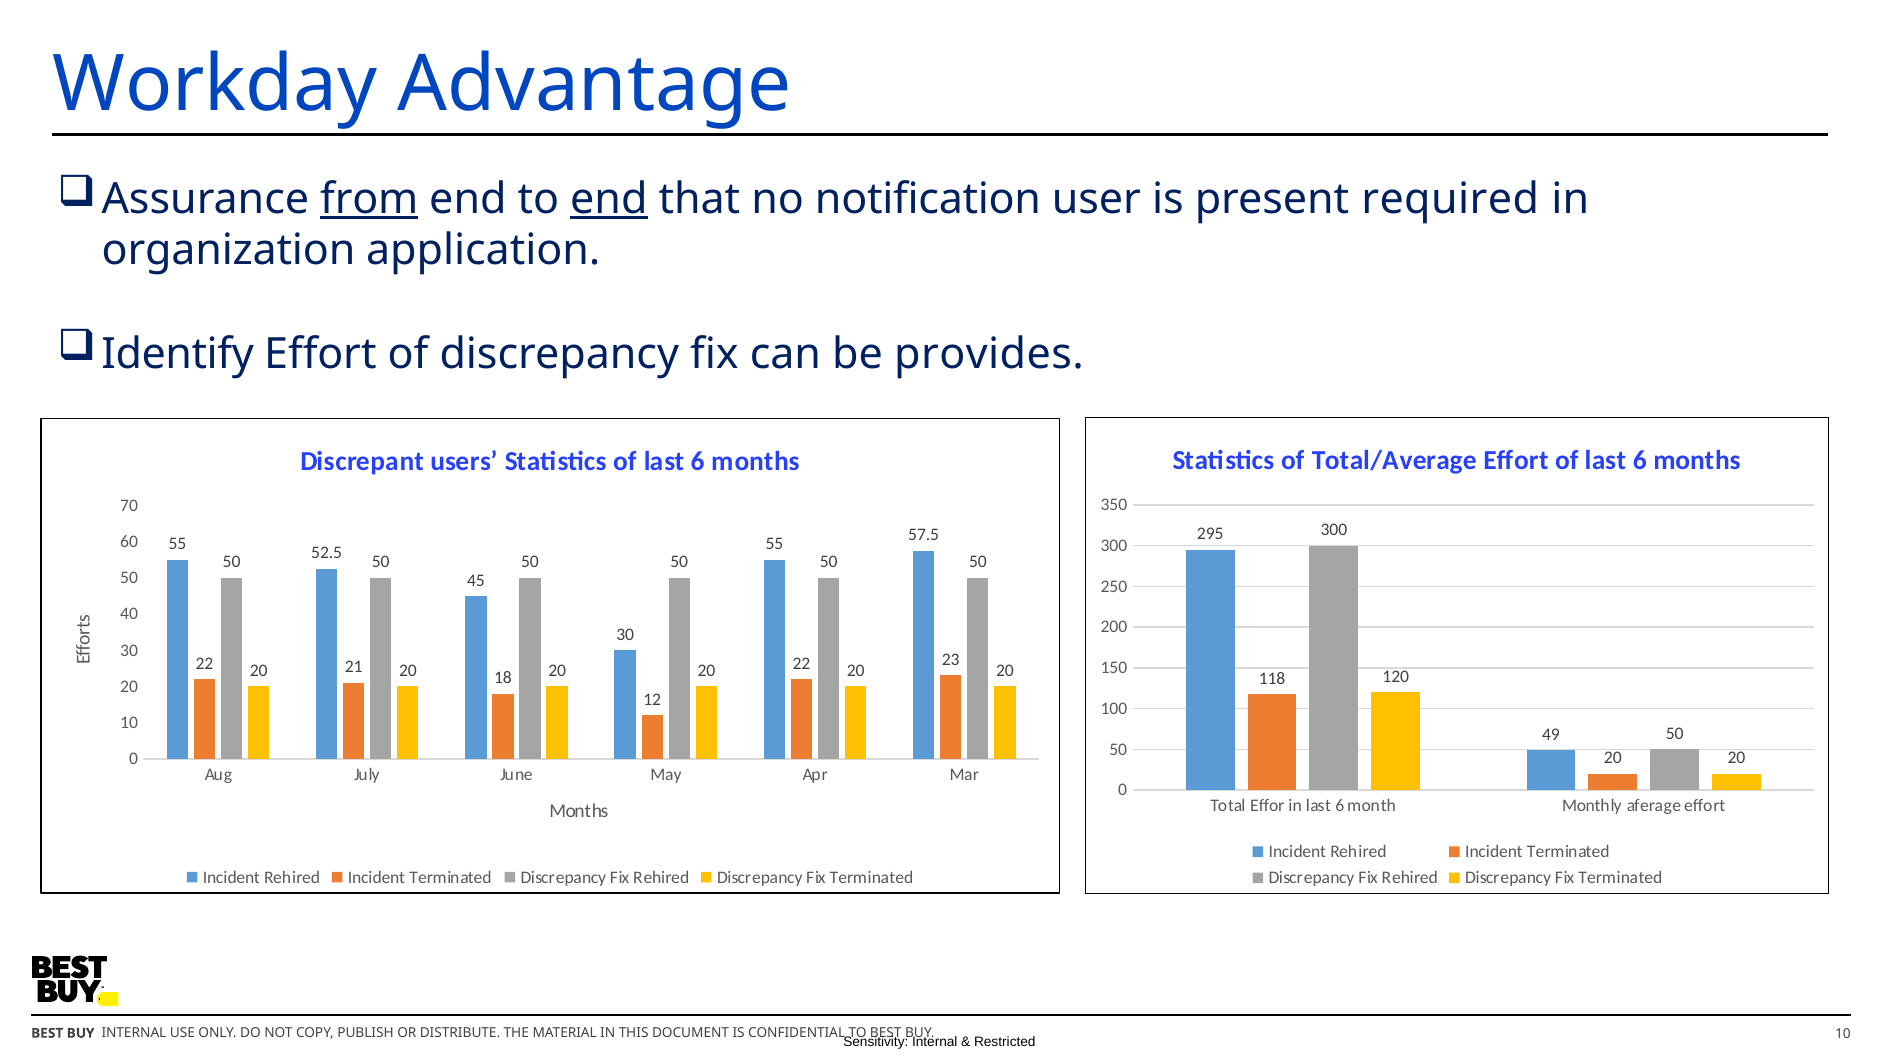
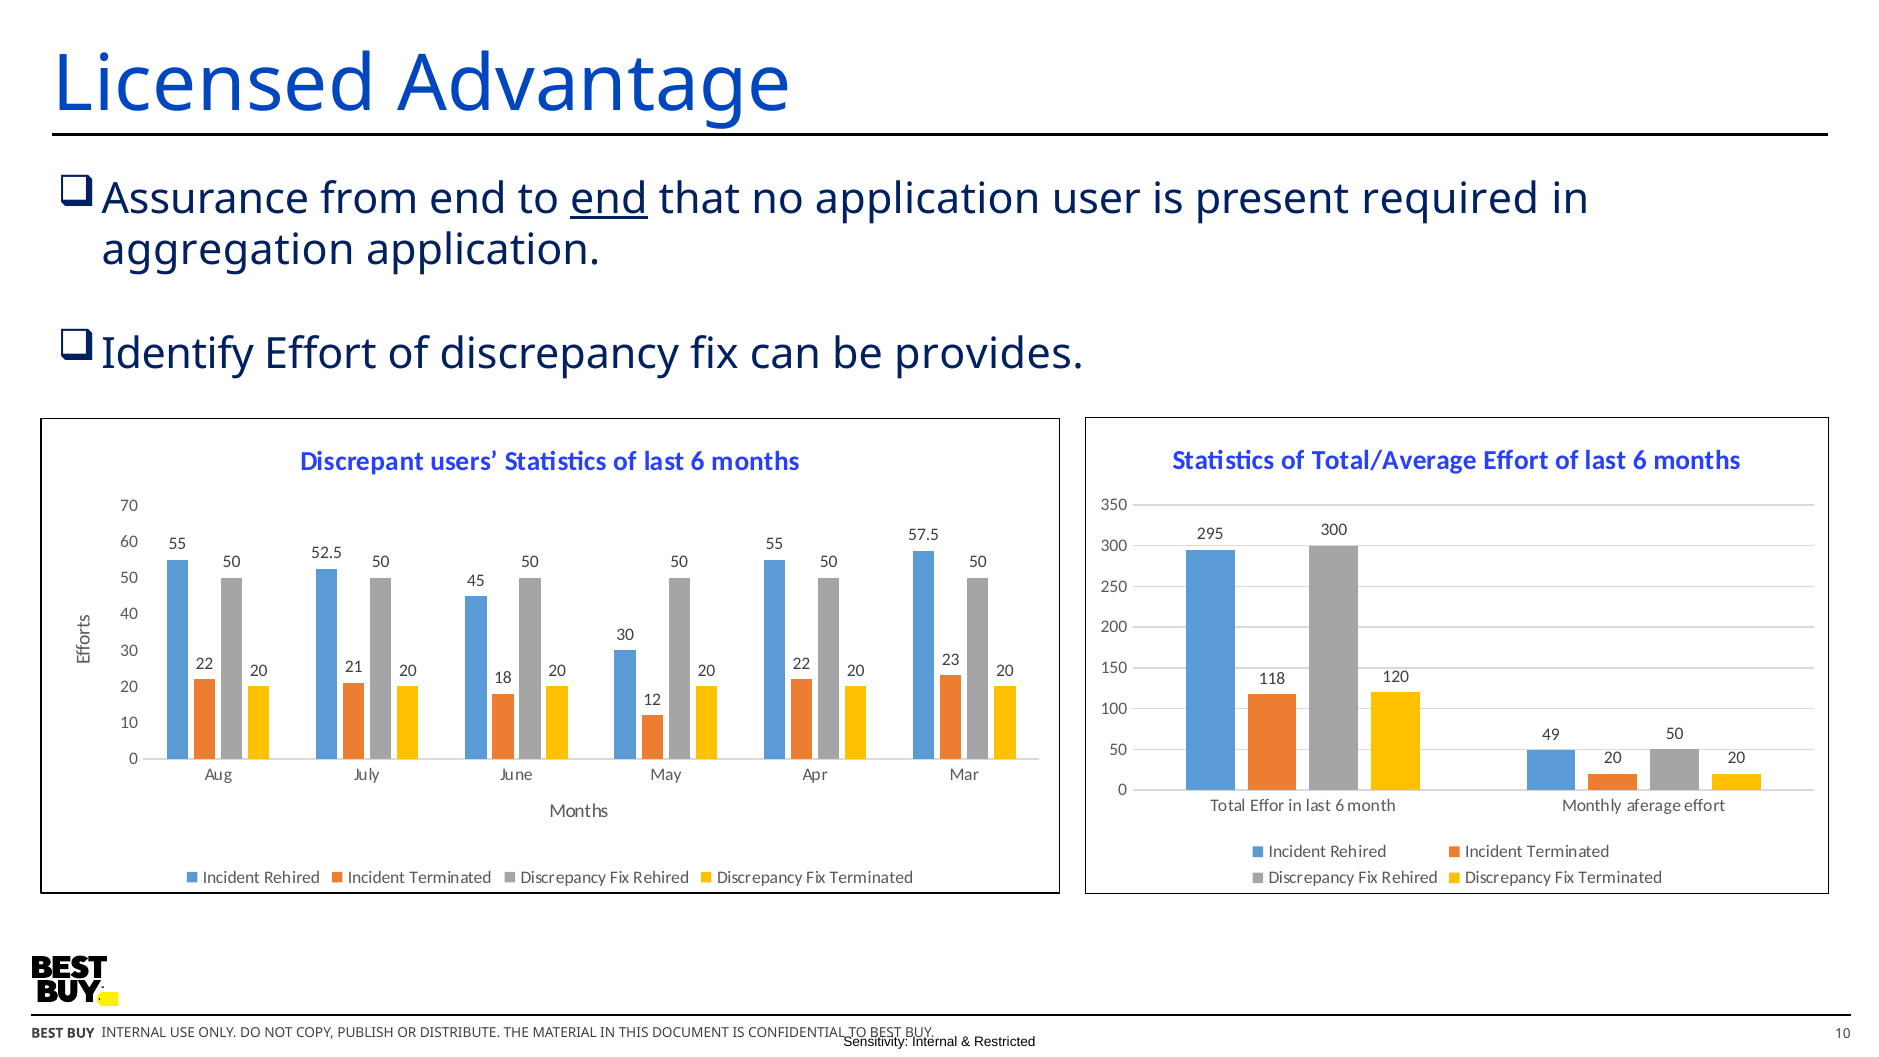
Workday: Workday -> Licensed (215, 85)
from underline: present -> none (369, 199)
no notification: notification -> application (928, 199)
organization: organization -> aggregation (228, 250)
